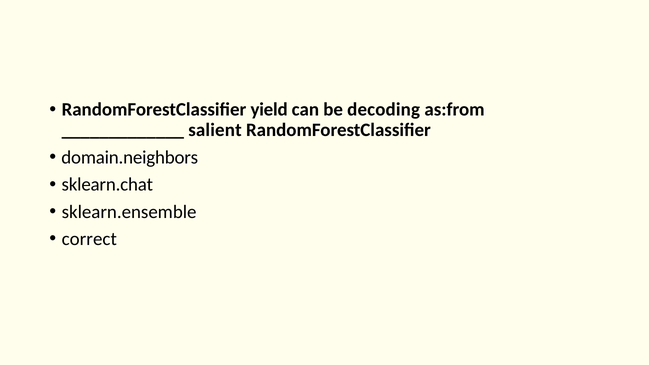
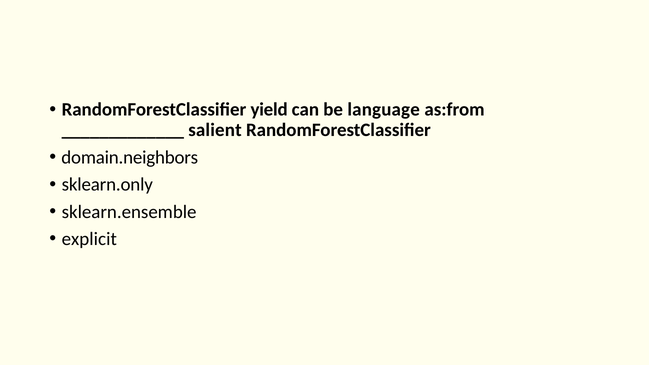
decoding: decoding -> language (384, 110)
sklearn.chat: sklearn.chat -> sklearn.only (107, 185)
correct: correct -> explicit (89, 239)
